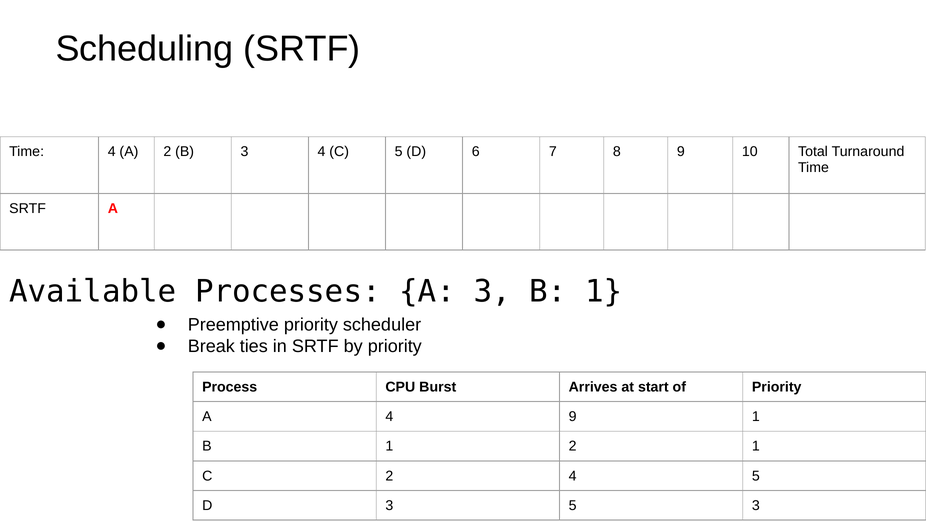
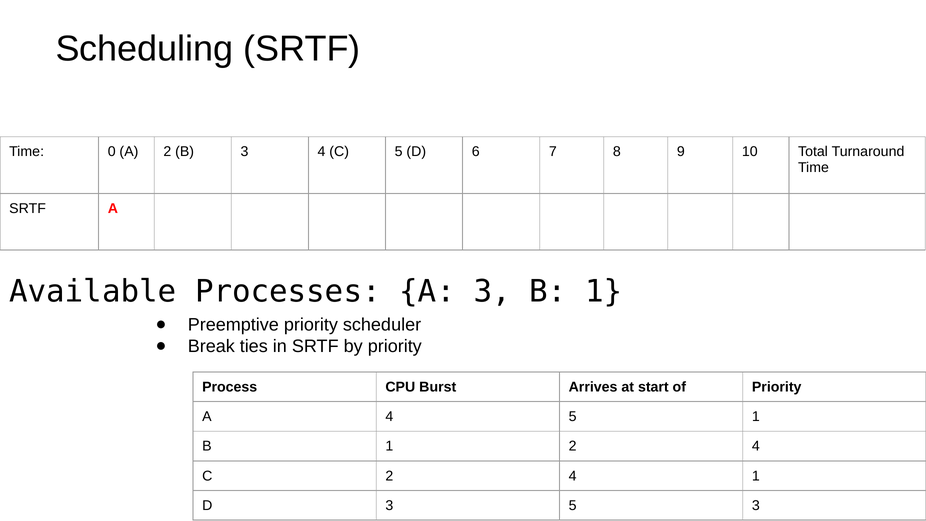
Time 4: 4 -> 0 (112, 152)
4 9: 9 -> 5 (573, 417)
1 2 1: 1 -> 4 (756, 446)
4 5: 5 -> 1 (756, 476)
